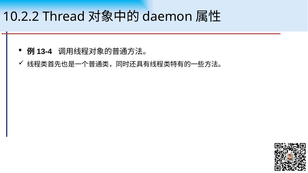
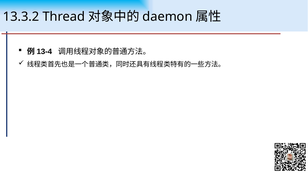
10.2.2: 10.2.2 -> 13.3.2 (21, 17)
